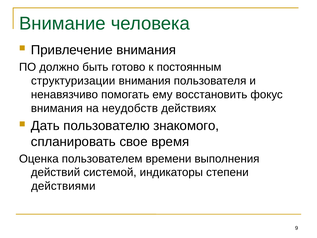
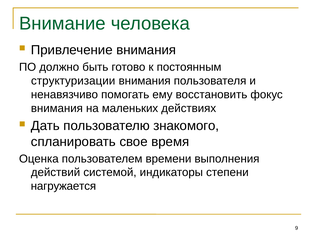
неудобств: неудобств -> маленьких (130, 108)
действиями: действиями -> нагружается (63, 186)
